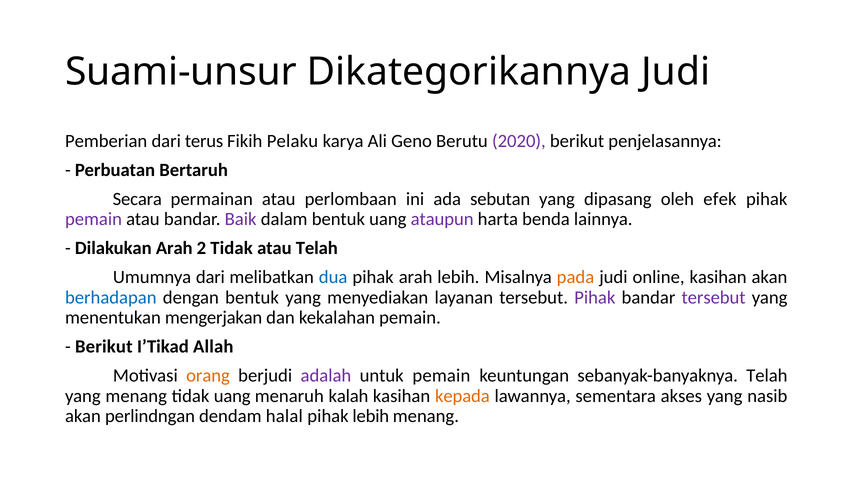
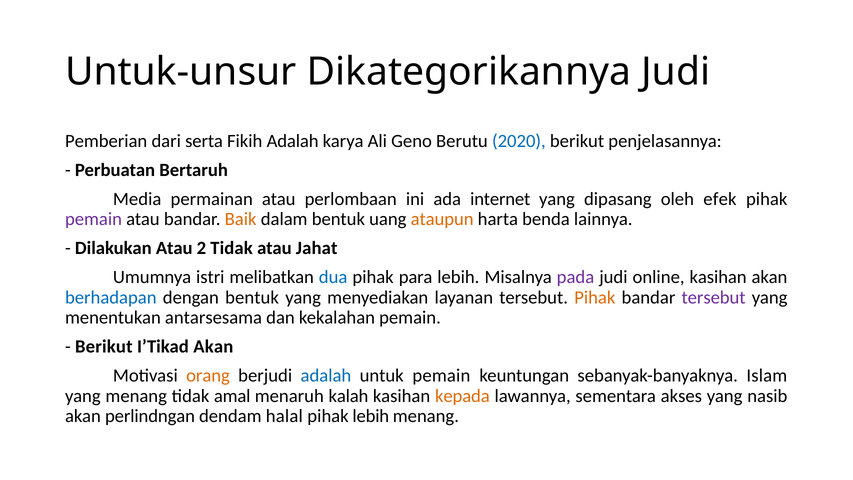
Suami-unsur: Suami-unsur -> Untuk-unsur (181, 72)
terus: terus -> serta (204, 141)
Fikih Pelaku: Pelaku -> Adalah (293, 141)
2020 colour: purple -> blue (519, 141)
Secara: Secara -> Media (137, 199)
sebutan: sebutan -> internet (500, 199)
Baik colour: purple -> orange (241, 219)
ataupun colour: purple -> orange (442, 219)
Dilakukan Arah: Arah -> Atau (174, 248)
atau Telah: Telah -> Jahat (317, 248)
Umumnya dari: dari -> istri (210, 277)
pihak arah: arah -> para (416, 277)
pada colour: orange -> purple (575, 277)
Pihak colour: purple -> orange (595, 297)
mengerjakan: mengerjakan -> antarsesama (214, 317)
I’Tikad Allah: Allah -> Akan (213, 347)
adalah colour: purple -> blue (326, 376)
sebanyak-banyaknya Telah: Telah -> Islam (767, 376)
tidak uang: uang -> amal (232, 396)
